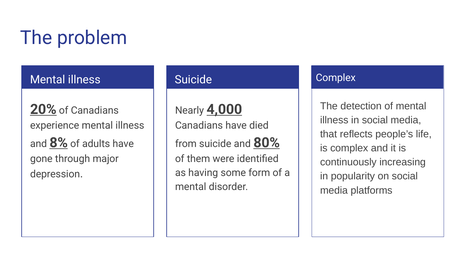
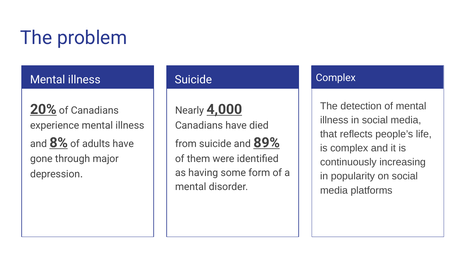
80%: 80% -> 89% (267, 143)
